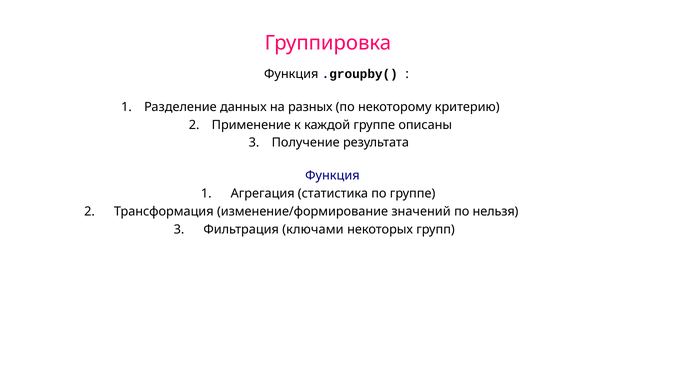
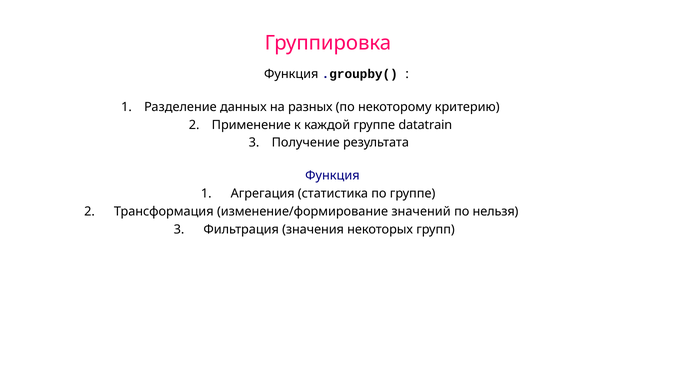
описаны: описаны -> datatrain (425, 125)
ключами: ключами -> значения (313, 230)
